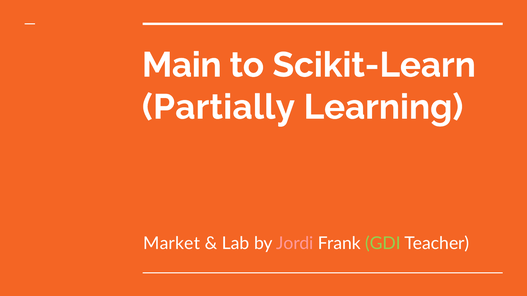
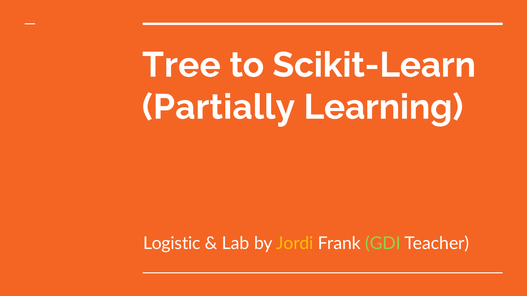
Main: Main -> Tree (181, 65)
Market: Market -> Logistic (172, 244)
Jordi colour: pink -> yellow (295, 244)
